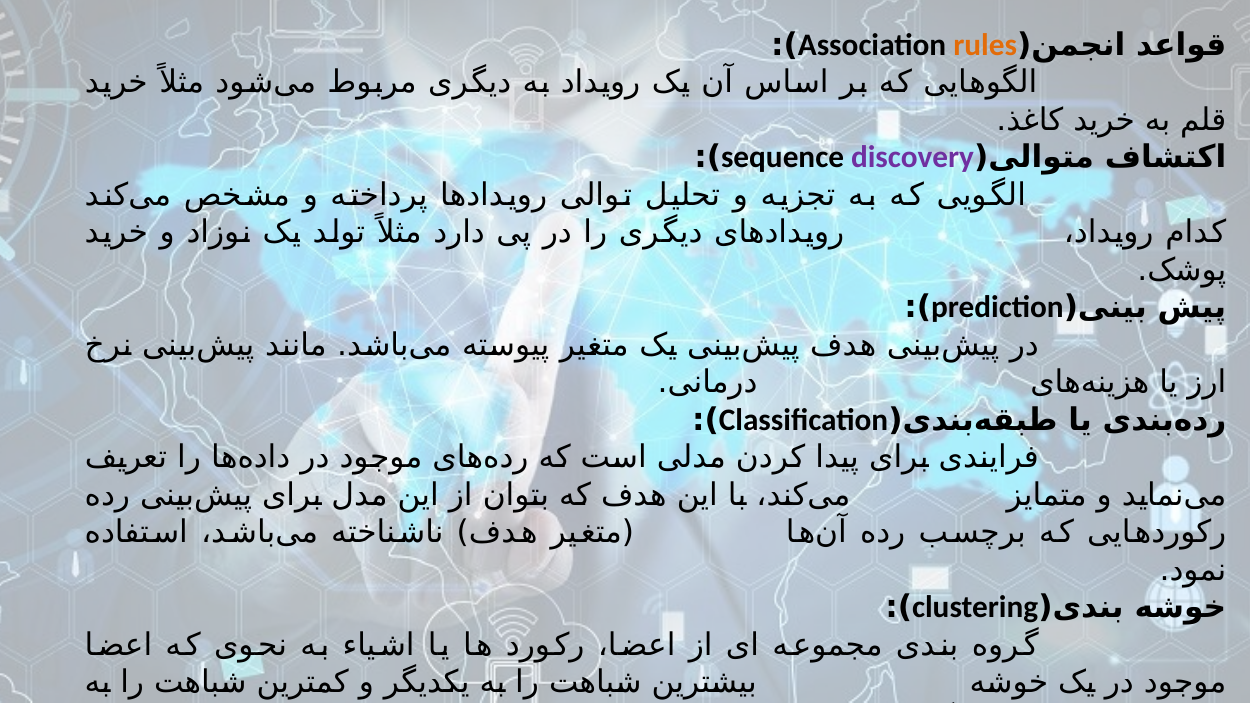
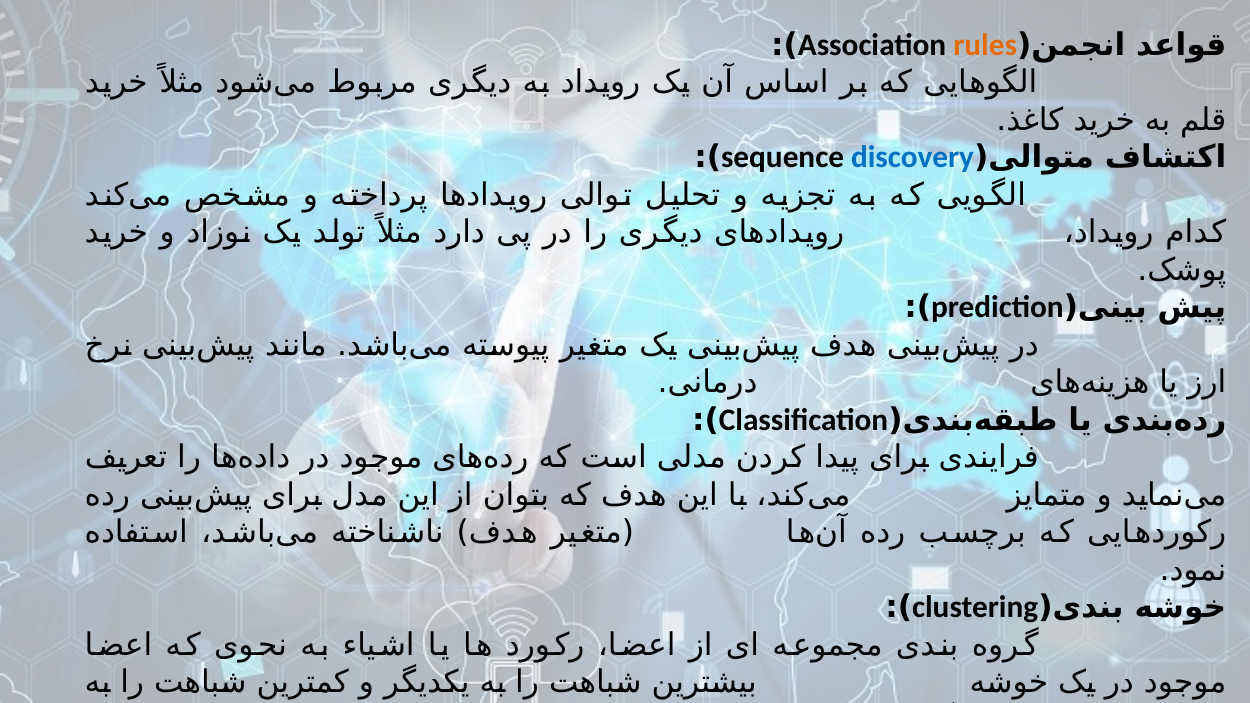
discovery colour: purple -> blue (913, 158)
